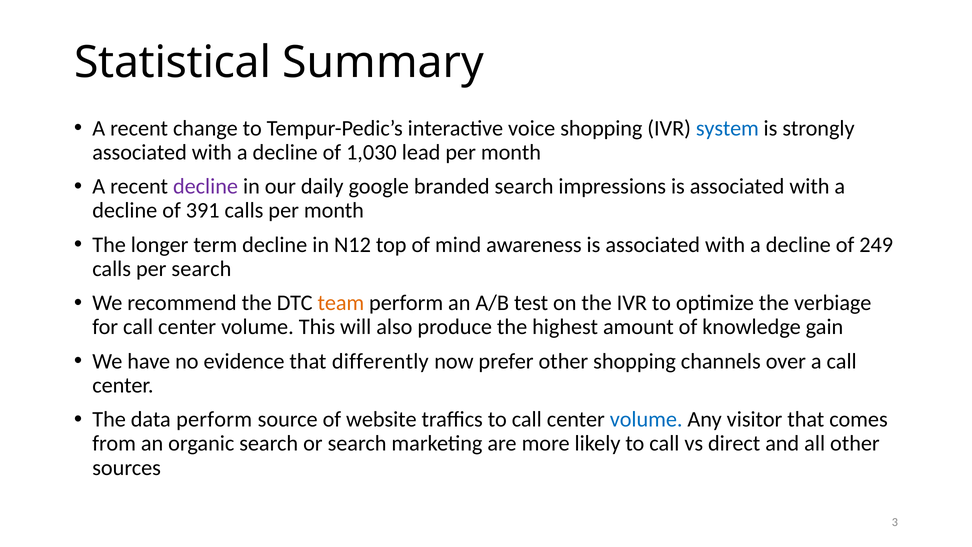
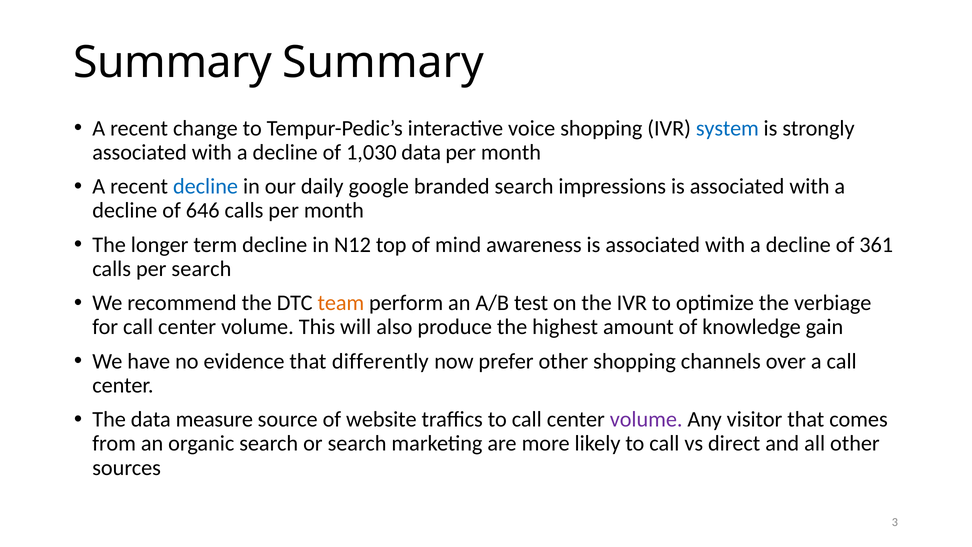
Statistical: Statistical -> Summary (173, 63)
1,030 lead: lead -> data (421, 152)
decline colour: purple -> blue (206, 186)
391: 391 -> 646 (203, 210)
249: 249 -> 361 (876, 245)
data perform: perform -> measure (214, 419)
volume colour: blue -> purple (646, 419)
